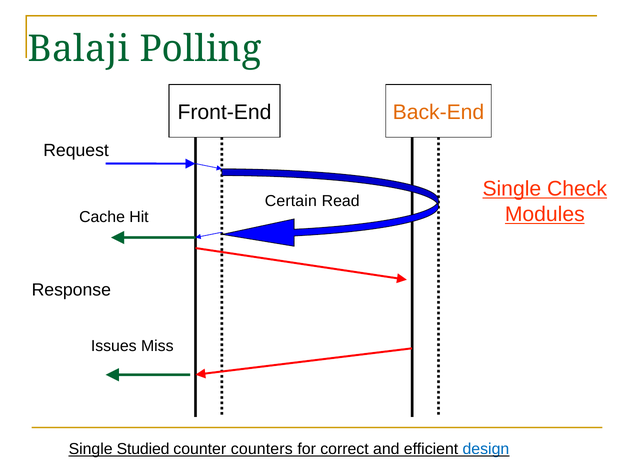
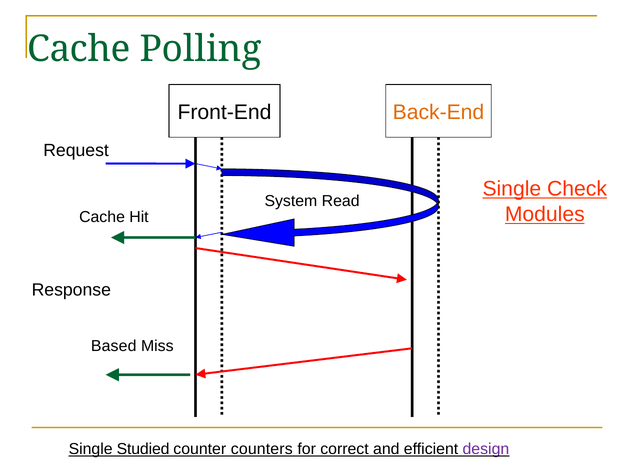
Balaji: Balaji -> Cache (79, 49)
Certain: Certain -> System (291, 201)
Issues: Issues -> Based (114, 347)
design colour: blue -> purple (486, 449)
